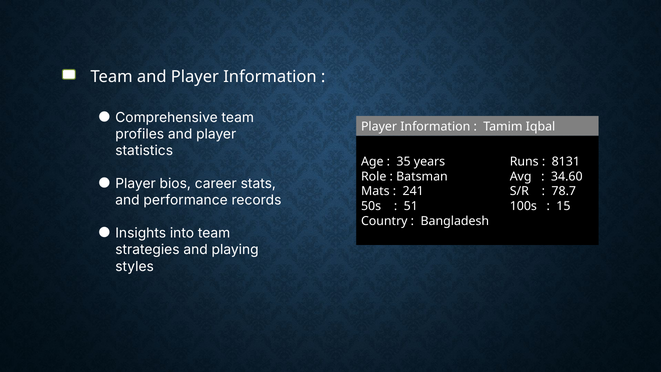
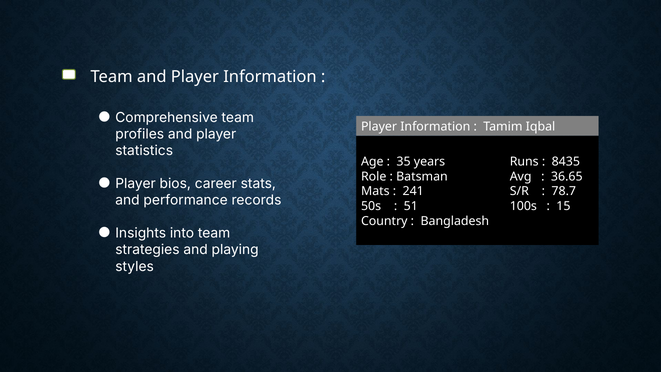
8131: 8131 -> 8435 (566, 162)
34.60: 34.60 -> 36.65 (567, 176)
